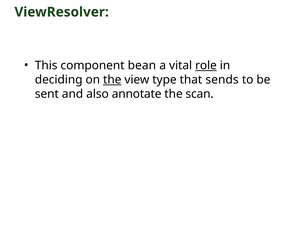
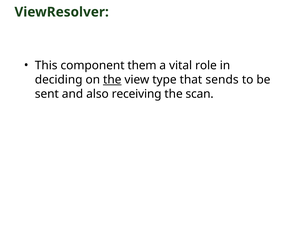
bean: bean -> them (142, 65)
role underline: present -> none (206, 65)
annotate: annotate -> receiving (137, 94)
